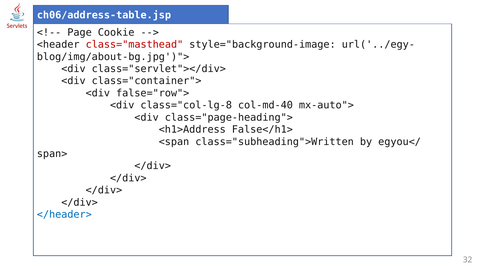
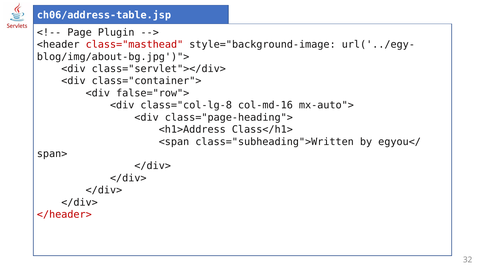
Cookie: Cookie -> Plugin (116, 32)
col-md-40: col-md-40 -> col-md-16 (265, 105)
False</h1>: False</h1> -> Class</h1> (262, 129)
</header> colour: blue -> red (64, 214)
